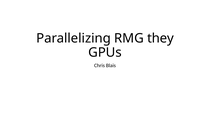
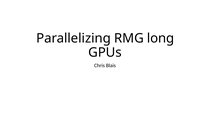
they: they -> long (161, 38)
